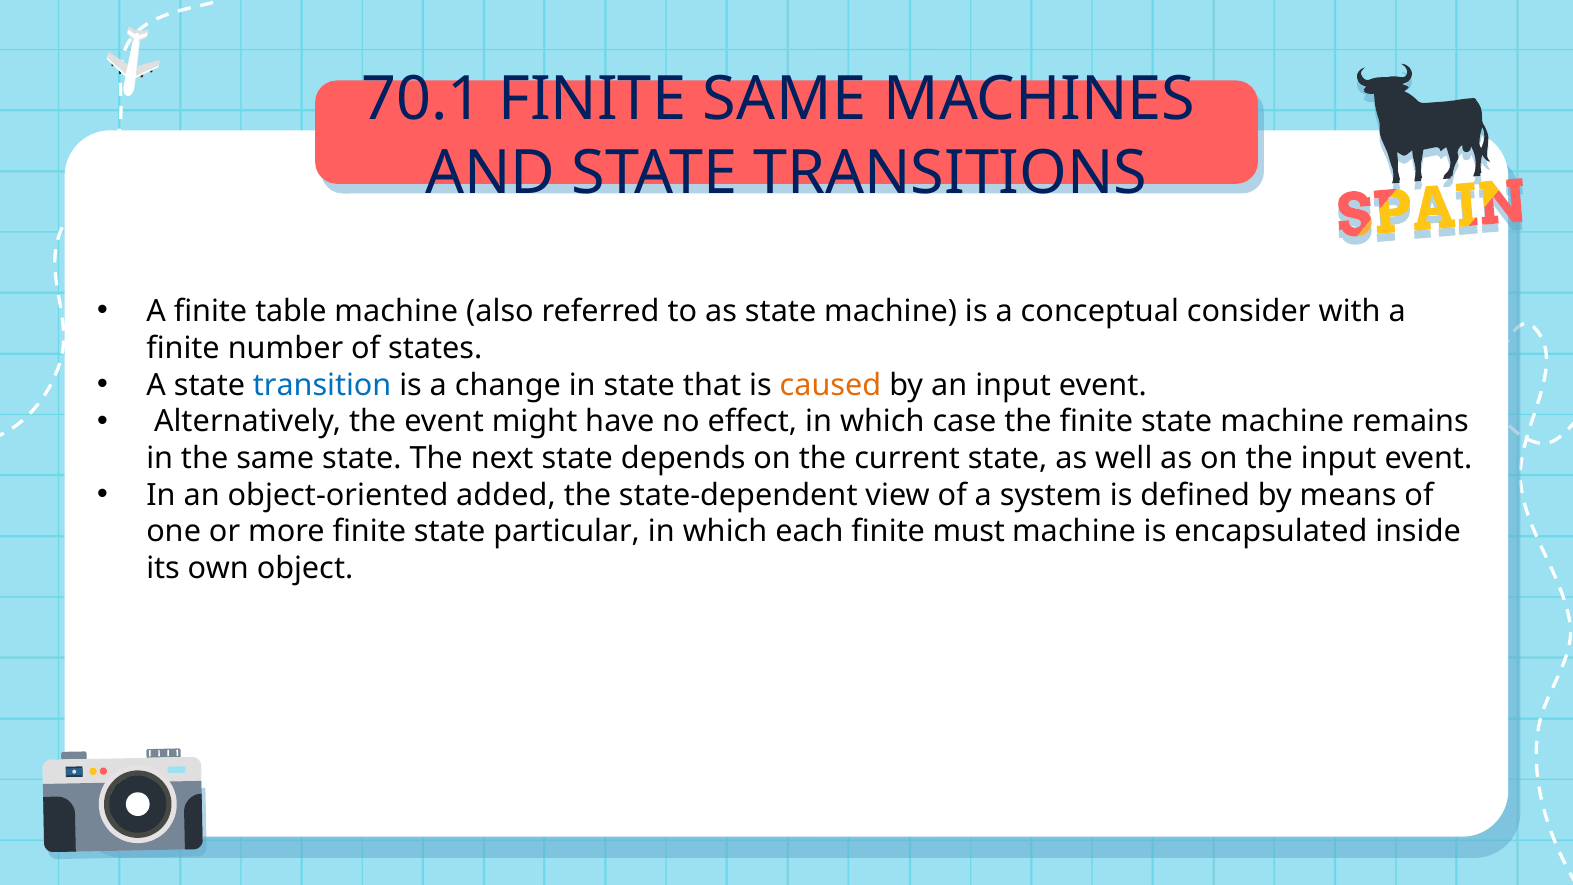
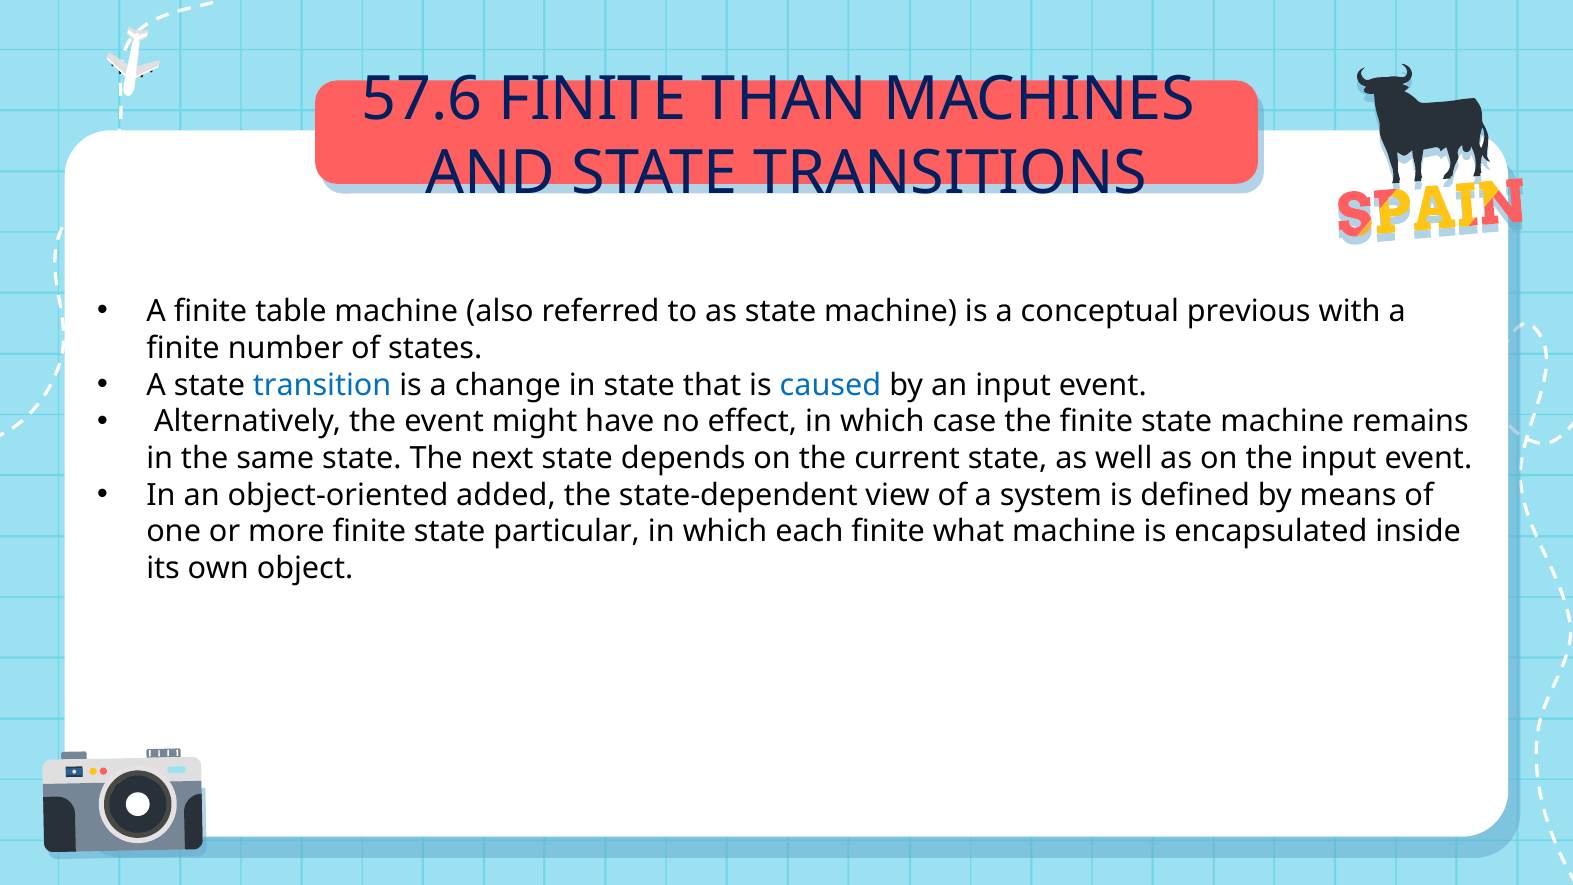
70.1: 70.1 -> 57.6 (422, 100)
FINITE SAME: SAME -> THAN (785, 100)
consider: consider -> previous (1249, 311)
caused colour: orange -> blue (830, 385)
must: must -> what (968, 532)
